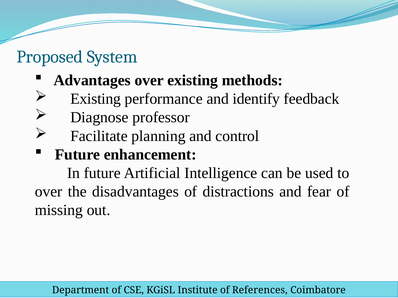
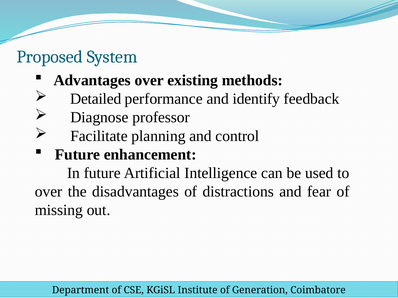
Existing: Existing -> Detailed (96, 99)
References: References -> Generation (260, 291)
